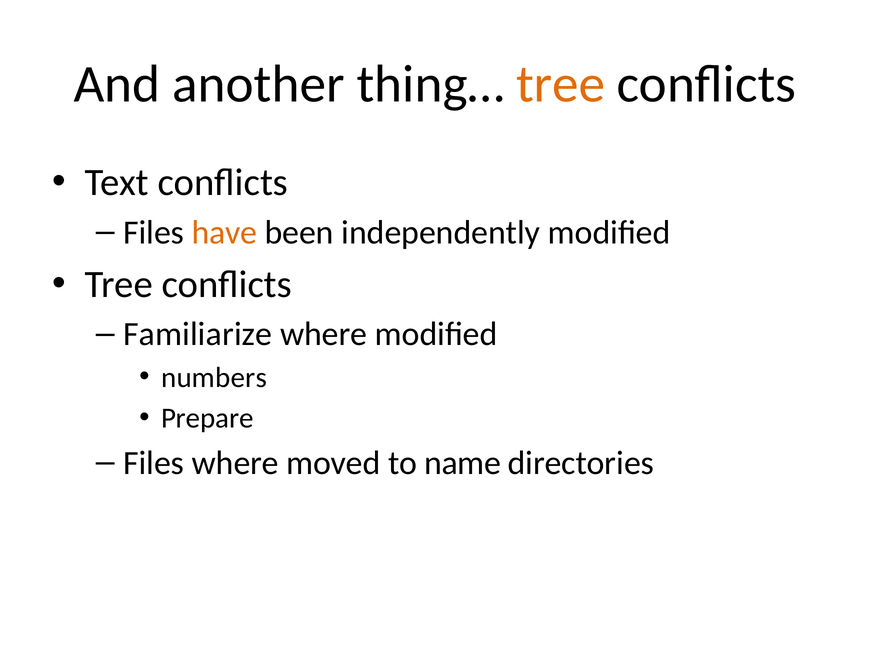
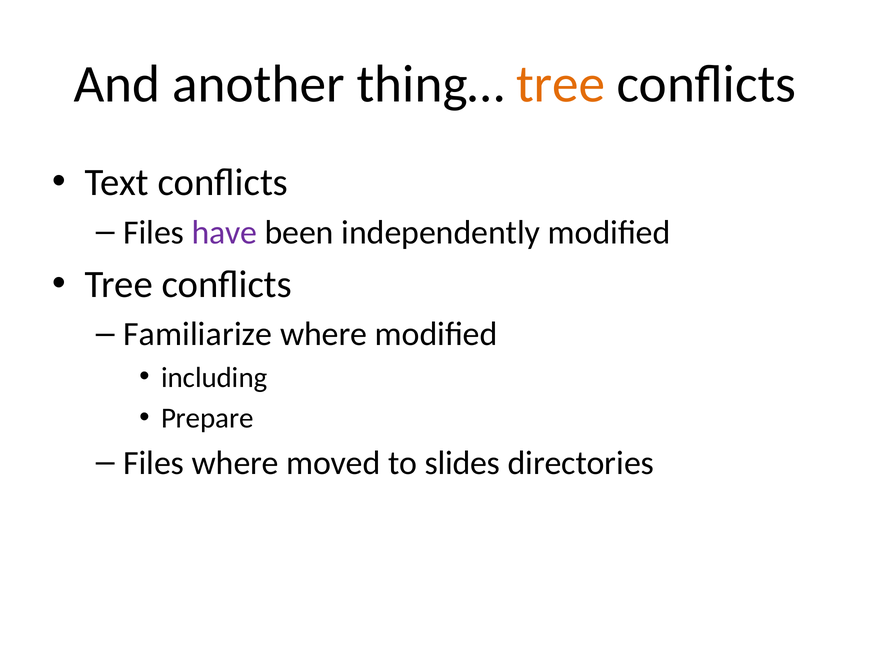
have colour: orange -> purple (224, 233)
numbers: numbers -> including (214, 378)
name: name -> slides (462, 463)
